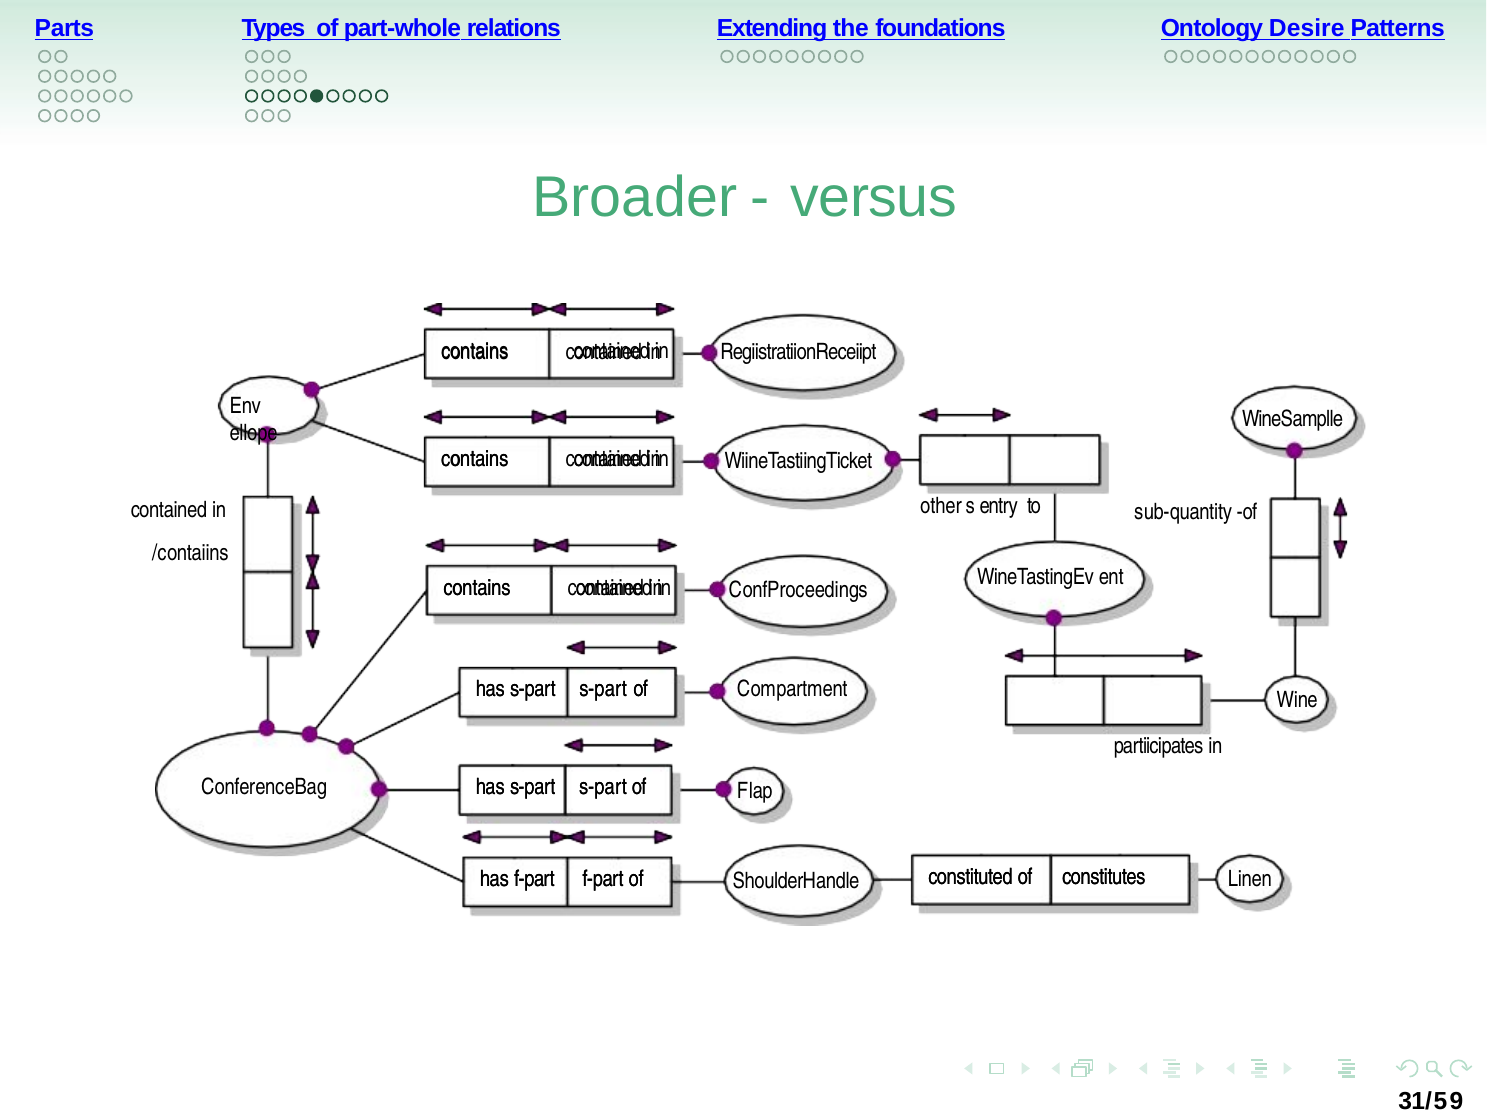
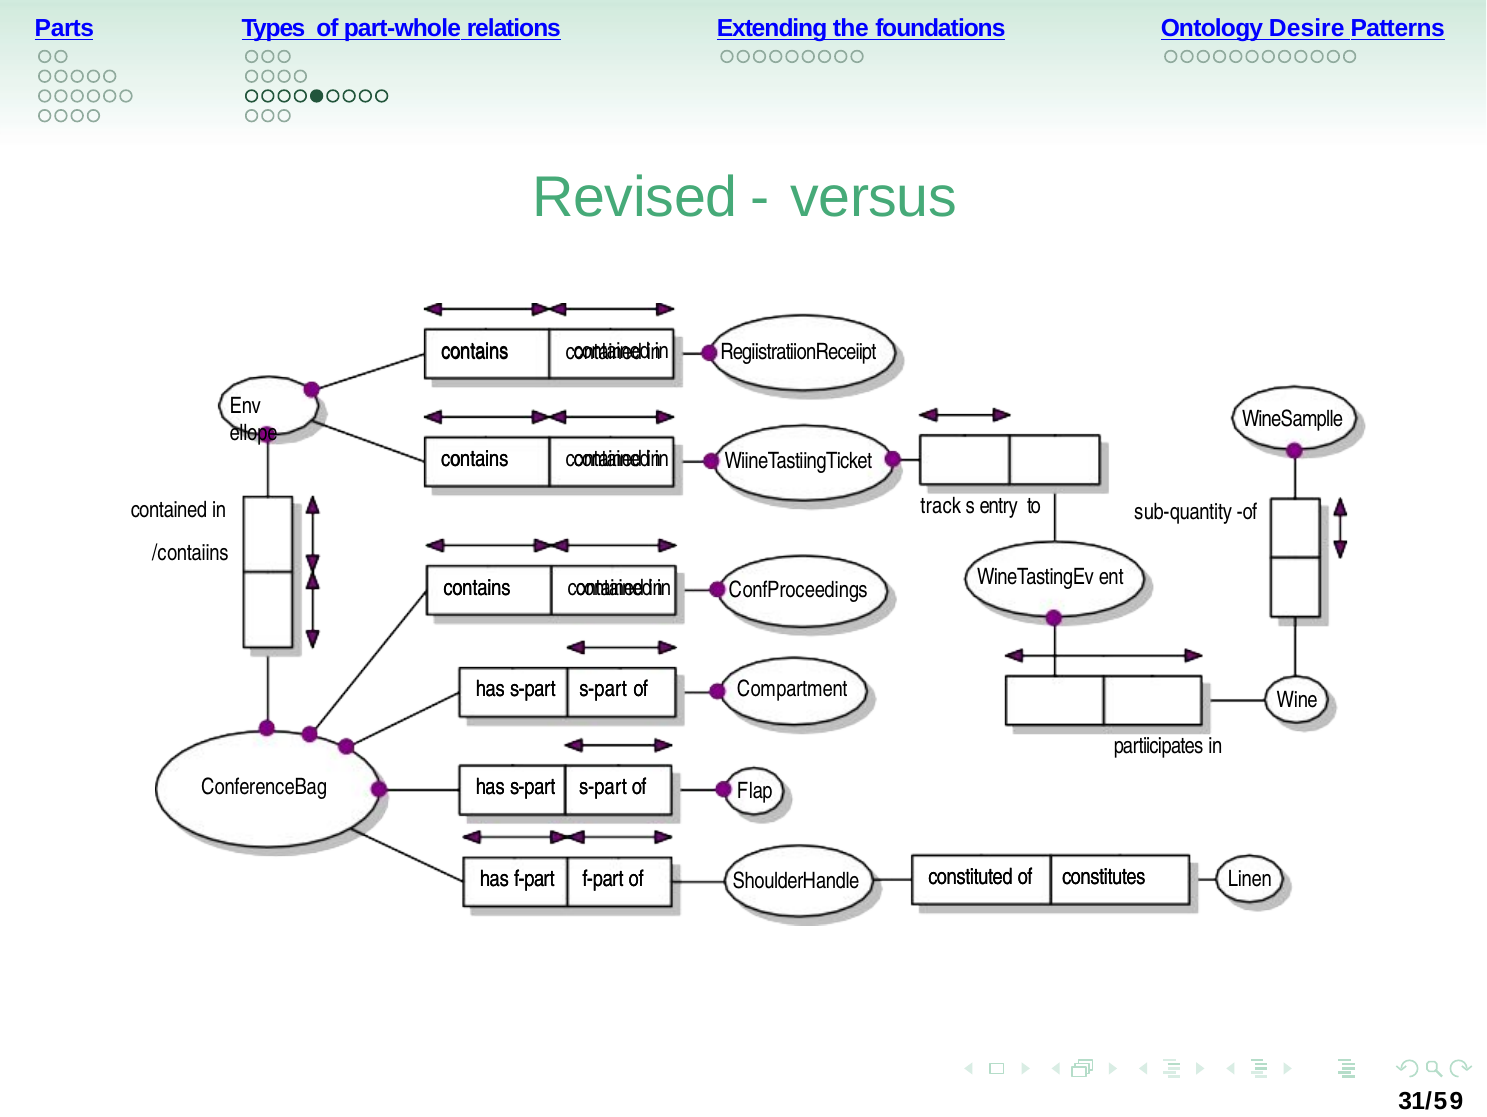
Broader: Broader -> Revised (635, 197)
other: other -> track (941, 506)
